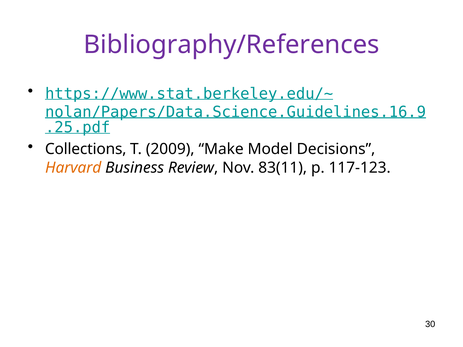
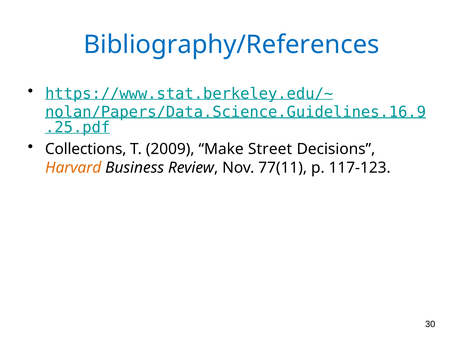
Bibliography/References colour: purple -> blue (231, 45)
Model: Model -> Street (270, 149)
83(11: 83(11 -> 77(11 (283, 168)
